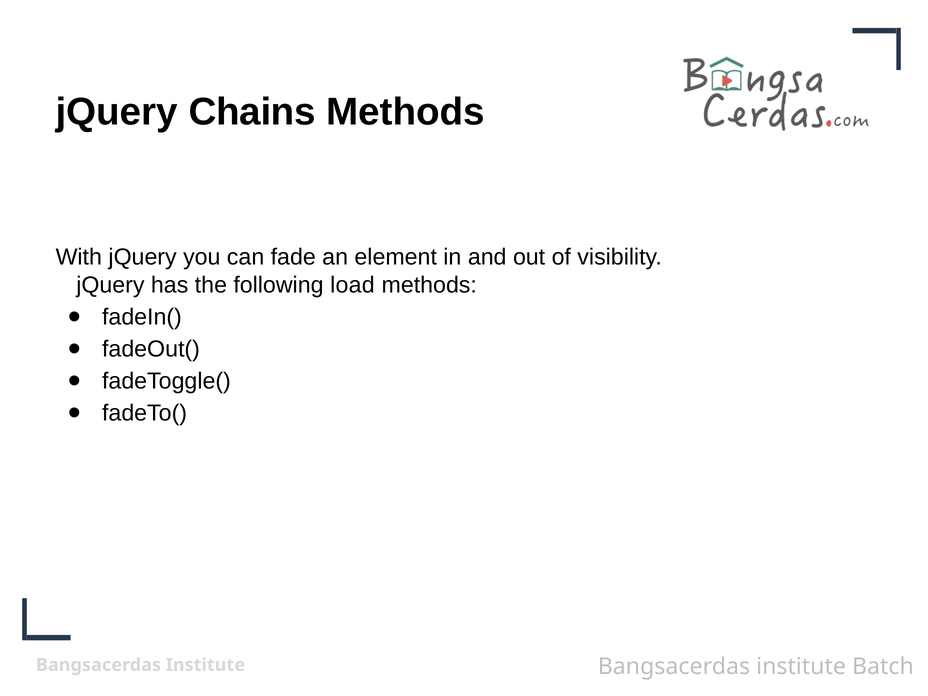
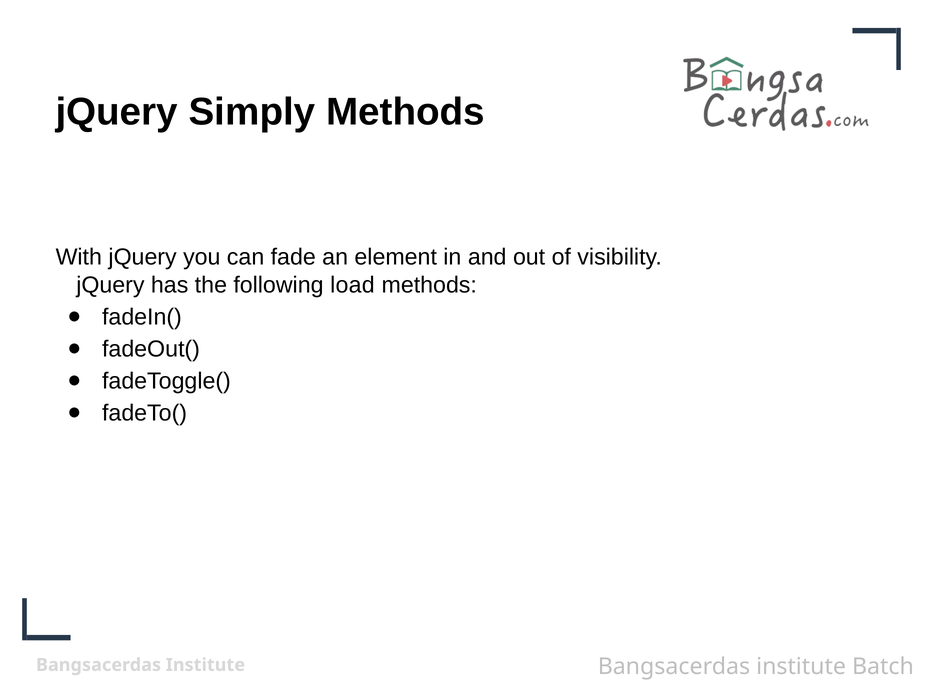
Chains: Chains -> Simply (252, 112)
